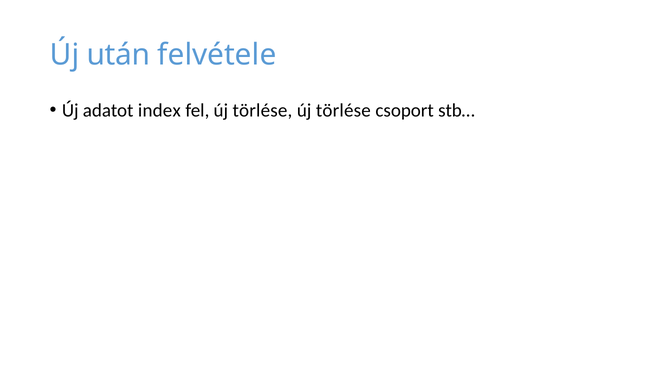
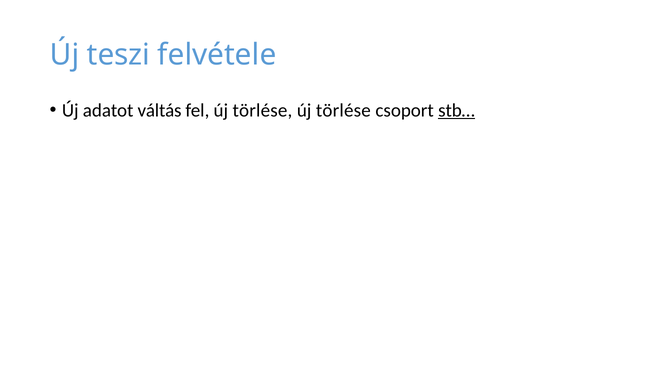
után: után -> teszi (118, 55)
index: index -> váltás (160, 110)
stb… underline: none -> present (456, 110)
